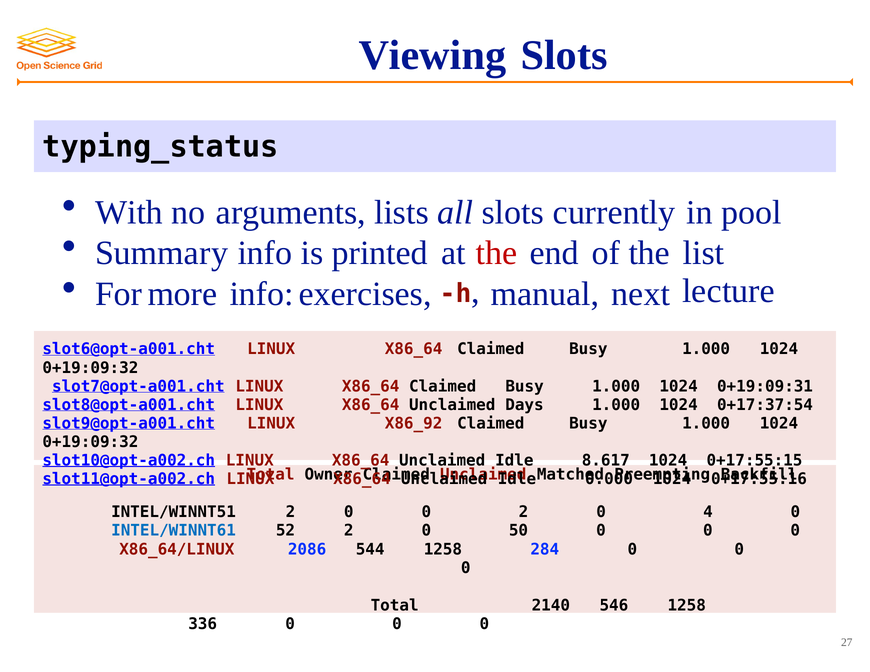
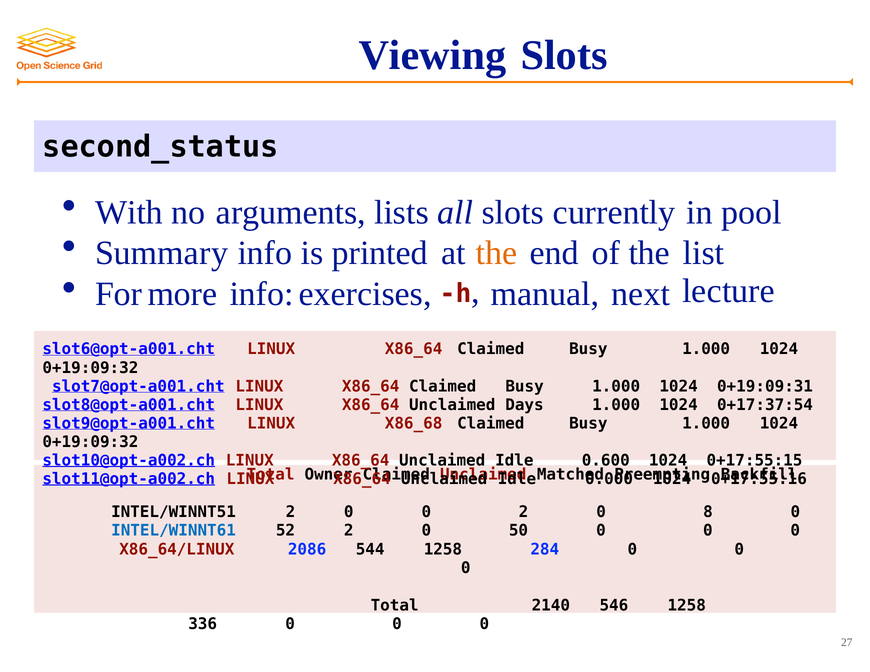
typing_status: typing_status -> second_status (161, 147)
the colour: red -> orange (497, 253)
X86_92: X86_92 -> X86_68 (414, 424)
8.617: 8.617 -> 0.600 (606, 461)
4: 4 -> 8 (708, 512)
